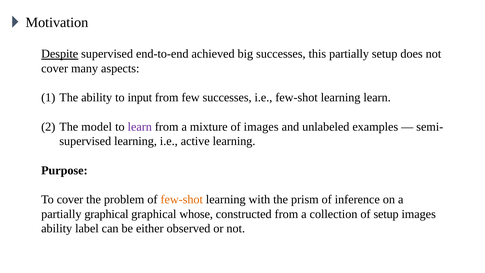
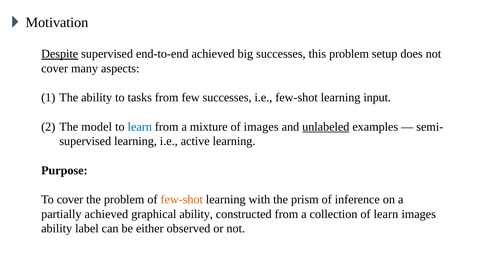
this partially: partially -> problem (349, 54)
input: input -> tasks (140, 98)
learning learn: learn -> input (377, 98)
learn colour: purple -> blue (140, 127)
unlabeled underline: none -> present (326, 127)
partially graphical: graphical -> achieved (106, 214)
graphical whose: whose -> ability (196, 214)
of setup: setup -> learn (386, 214)
